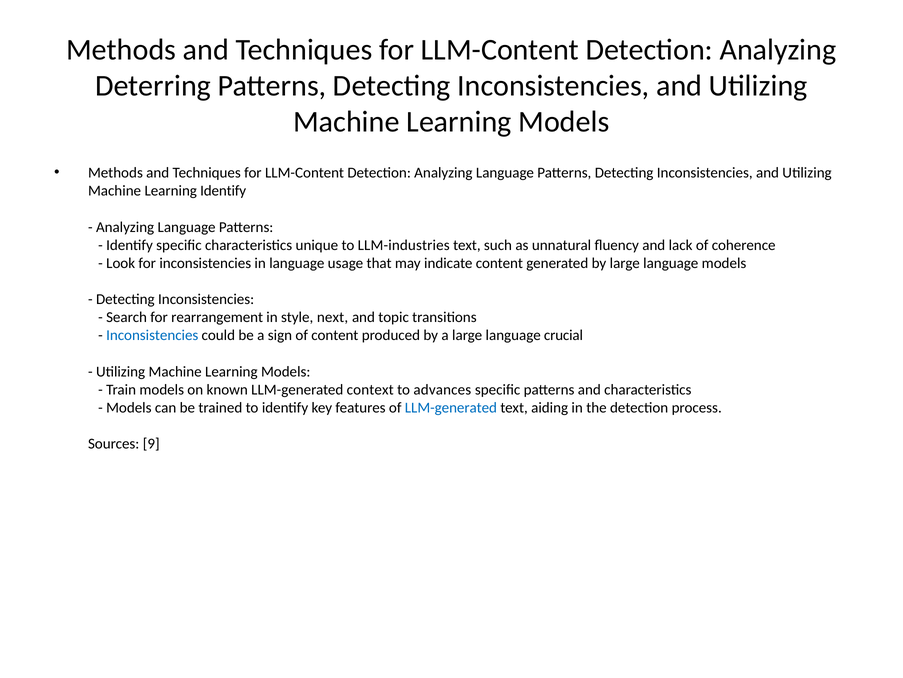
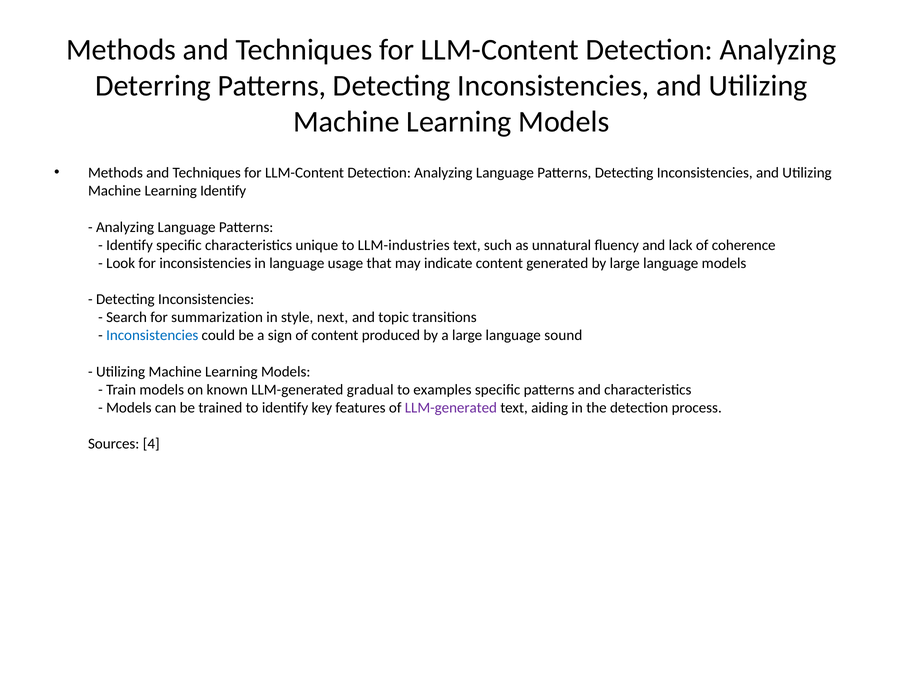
rearrangement: rearrangement -> summarization (217, 317)
crucial: crucial -> sound (563, 335)
context: context -> gradual (370, 389)
advances: advances -> examples (442, 389)
LLM-generated colour: blue -> purple (451, 407)
9: 9 -> 4 (151, 444)
